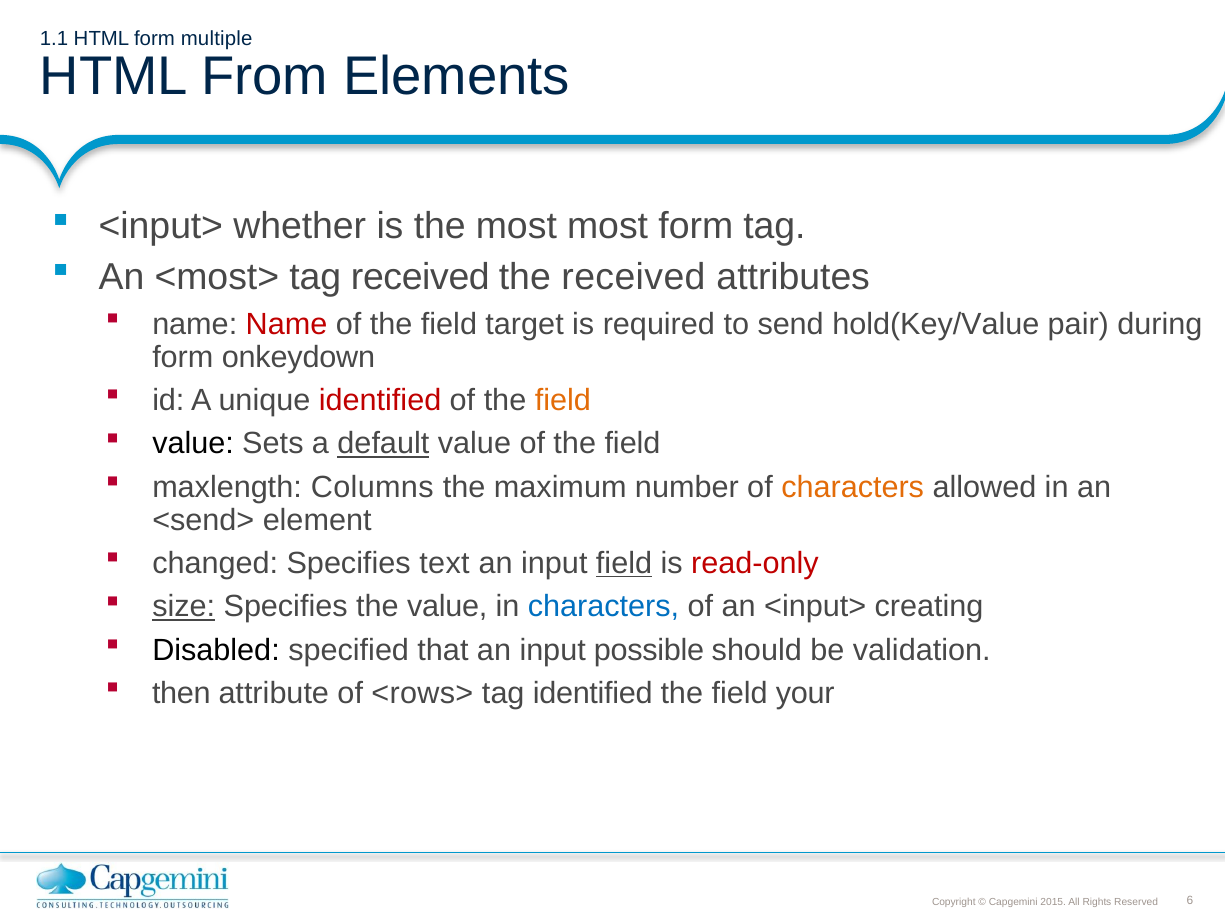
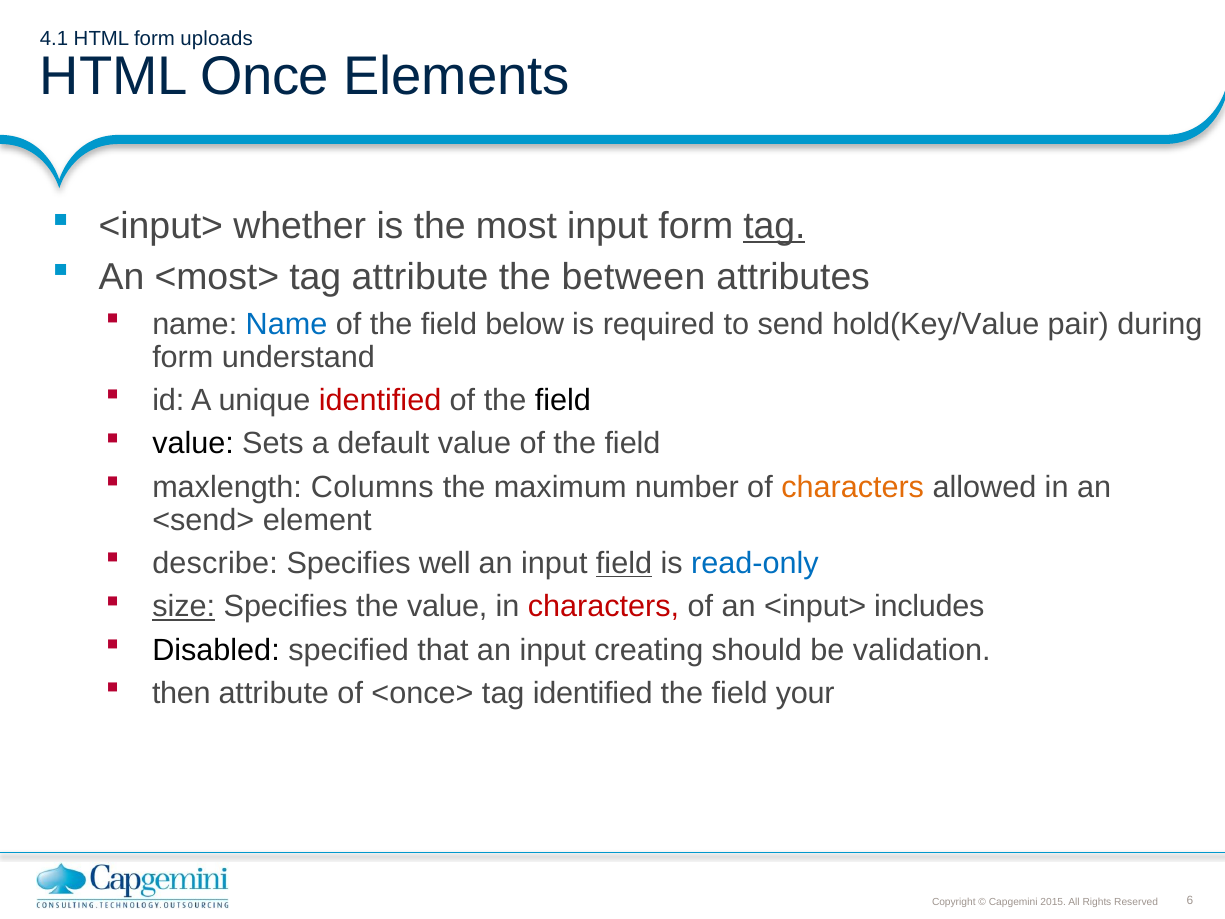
1.1: 1.1 -> 4.1 (54, 39)
multiple: multiple -> uploads (217, 39)
From: From -> Once (265, 76)
most most: most -> input (608, 226)
tag underline: none -> present (774, 226)
tag received: received -> attribute (420, 277)
the received: received -> between (633, 277)
Name colour: red -> blue (287, 324)
target: target -> below (525, 324)
onkeydown: onkeydown -> understand (298, 357)
field colour: orange -> black (563, 400)
default underline: present -> none (383, 444)
changed: changed -> describe (215, 563)
text: text -> well (445, 563)
read-only colour: red -> blue (755, 563)
characters colour: blue -> red (603, 607)
creating: creating -> includes (929, 607)
possible: possible -> creating (649, 650)
<rows>: <rows> -> <once> (423, 693)
